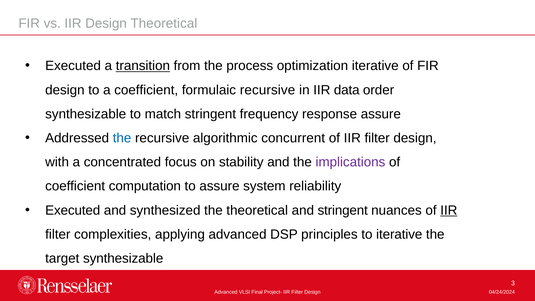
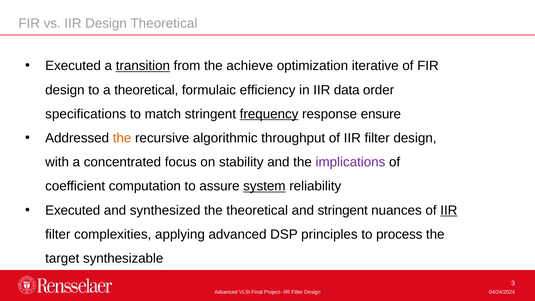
process: process -> achieve (250, 66)
a coefficient: coefficient -> theoretical (146, 90)
formulaic recursive: recursive -> efficiency (268, 90)
synthesizable: synthesizable -> specifications (86, 114)
frequency underline: none -> present (269, 114)
response assure: assure -> ensure (381, 114)
the colour: blue -> orange (122, 138)
concurrent: concurrent -> throughput (293, 138)
system underline: none -> present (264, 186)
to iterative: iterative -> process (399, 234)
